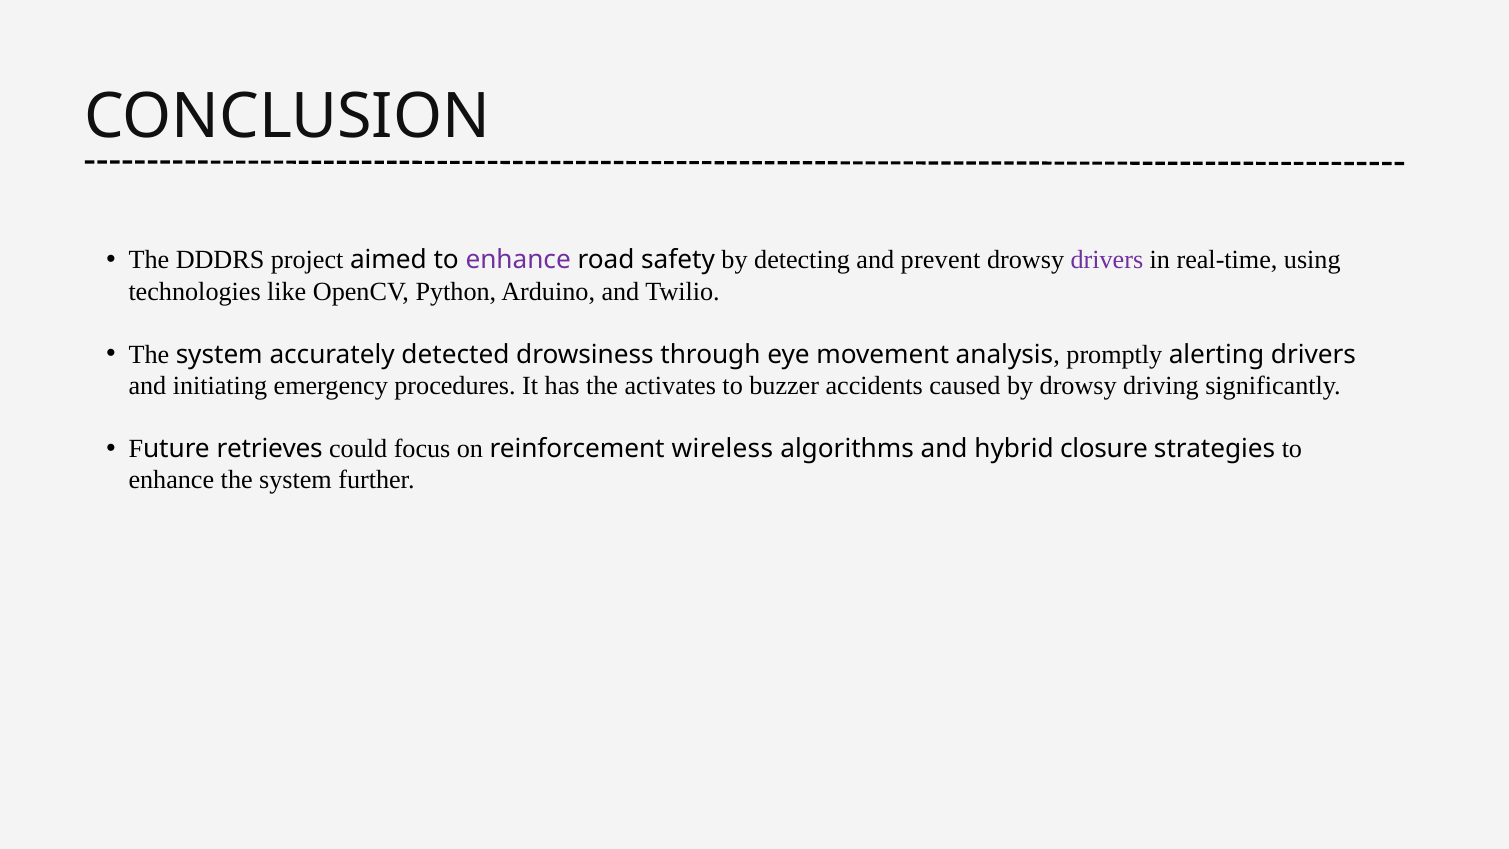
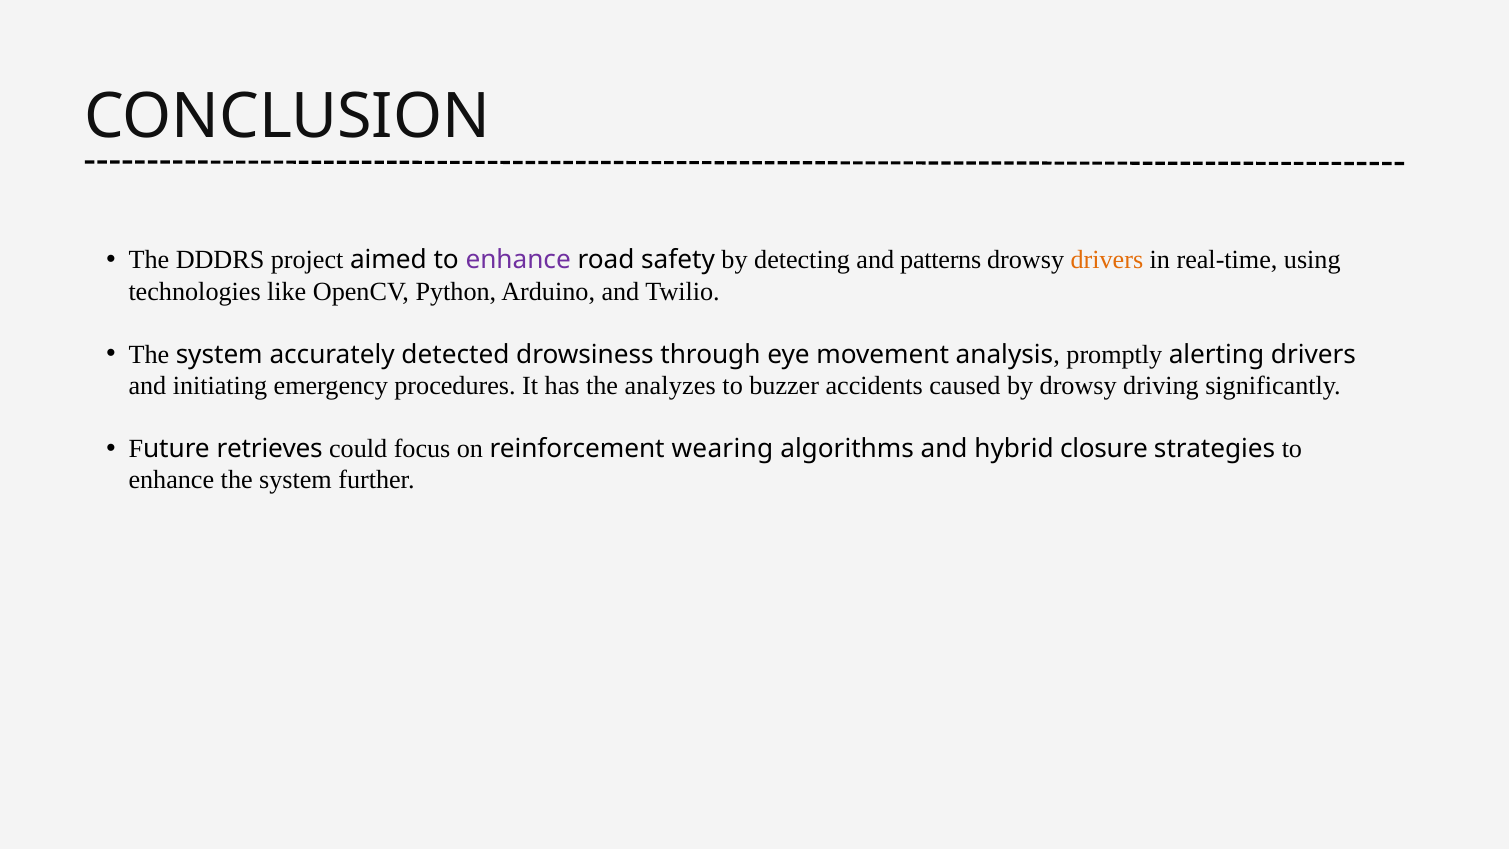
prevent: prevent -> patterns (941, 260)
drivers colour: purple -> orange (1107, 260)
activates: activates -> analyzes (670, 386)
wireless: wireless -> wearing (722, 449)
